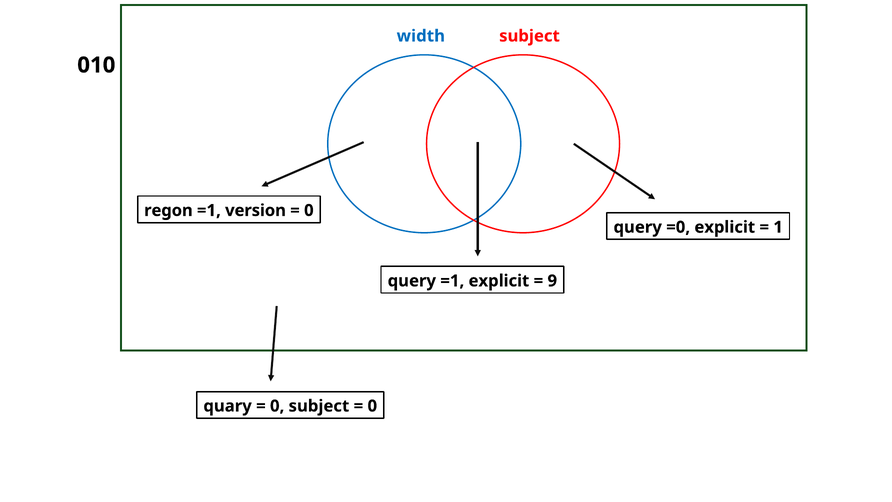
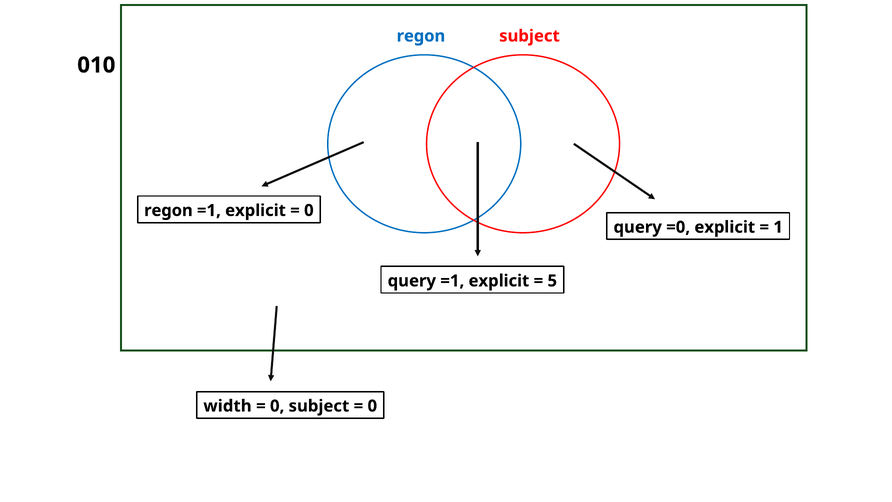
width: width -> regon (421, 36)
version: version -> explicit (255, 210)
9: 9 -> 5 (552, 281)
quary: quary -> width (228, 406)
